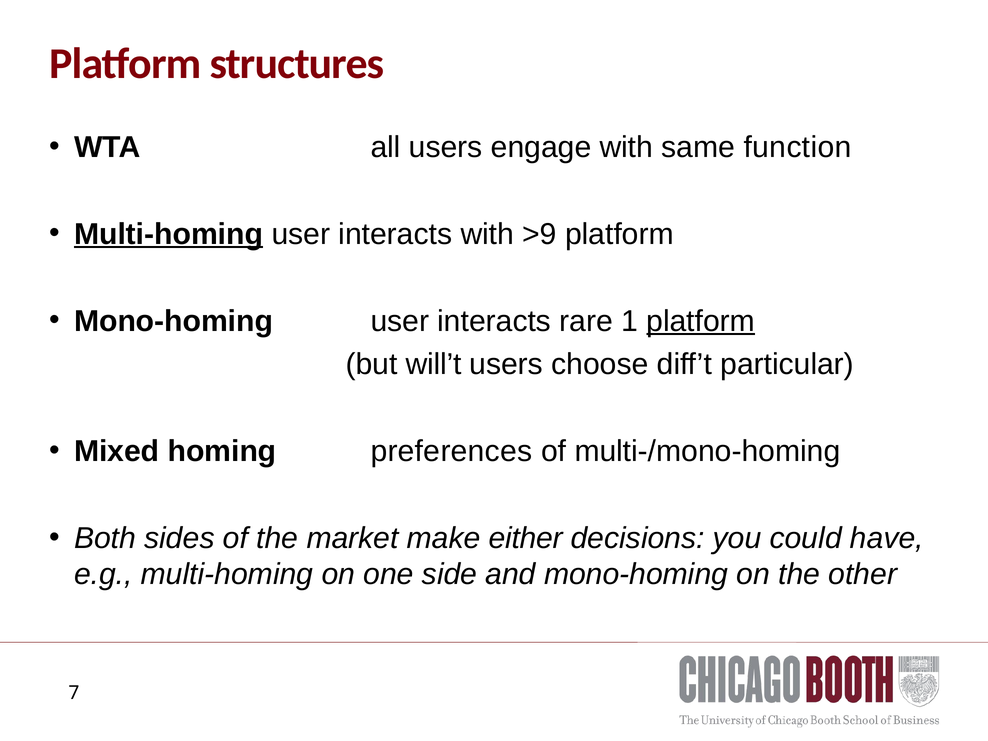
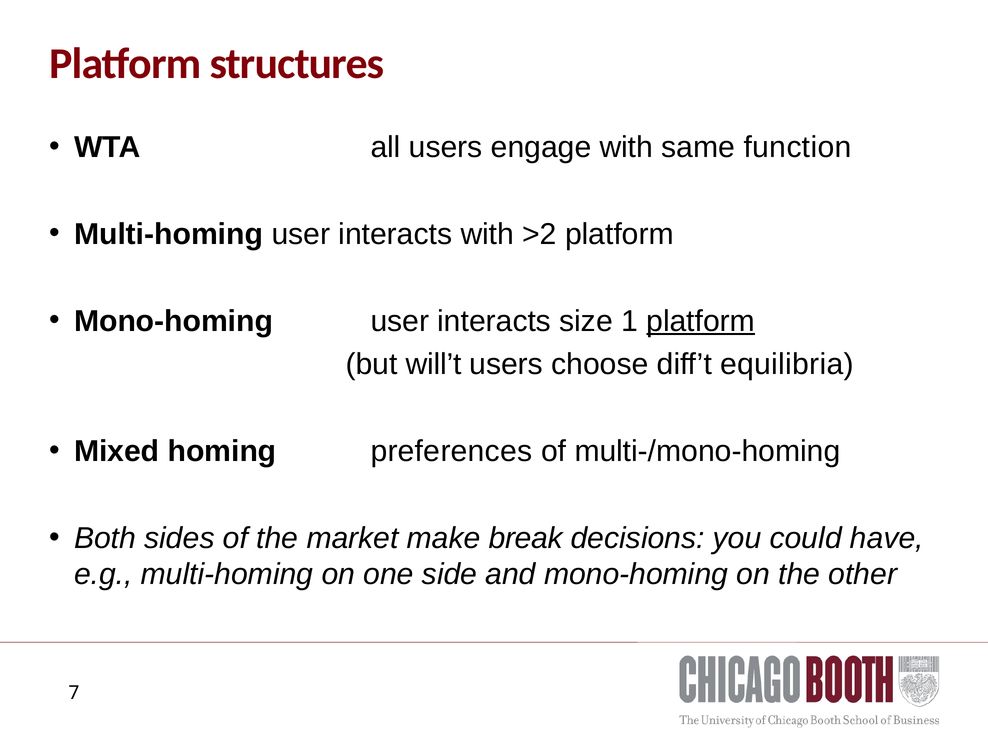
Multi-homing underline: present -> none (169, 234)
>9: >9 -> >2 (540, 234)
rare: rare -> size (586, 321)
particular: particular -> equilibria (787, 365)
either: either -> break (526, 538)
